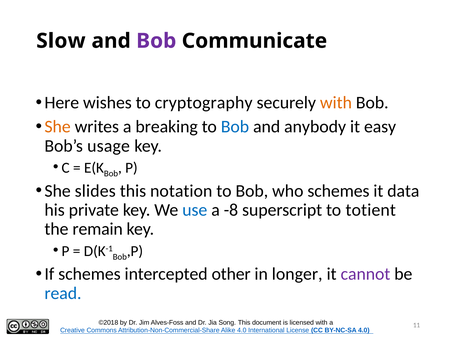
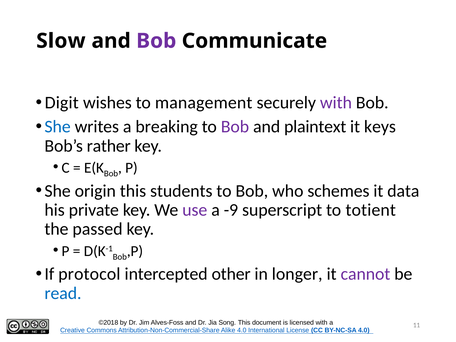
Here: Here -> Digit (62, 103)
cryptography: cryptography -> management (204, 103)
with colour: orange -> purple (336, 103)
She colour: orange -> blue (58, 127)
Bob colour: blue -> purple (235, 127)
anybody: anybody -> plaintext (315, 127)
easy: easy -> keys (380, 127)
usage: usage -> rather (109, 146)
slides: slides -> origin (95, 191)
notation: notation -> students (181, 191)
use colour: blue -> purple (195, 210)
-8: -8 -> -9 (231, 210)
remain: remain -> passed (98, 229)
If schemes: schemes -> protocol (89, 274)
